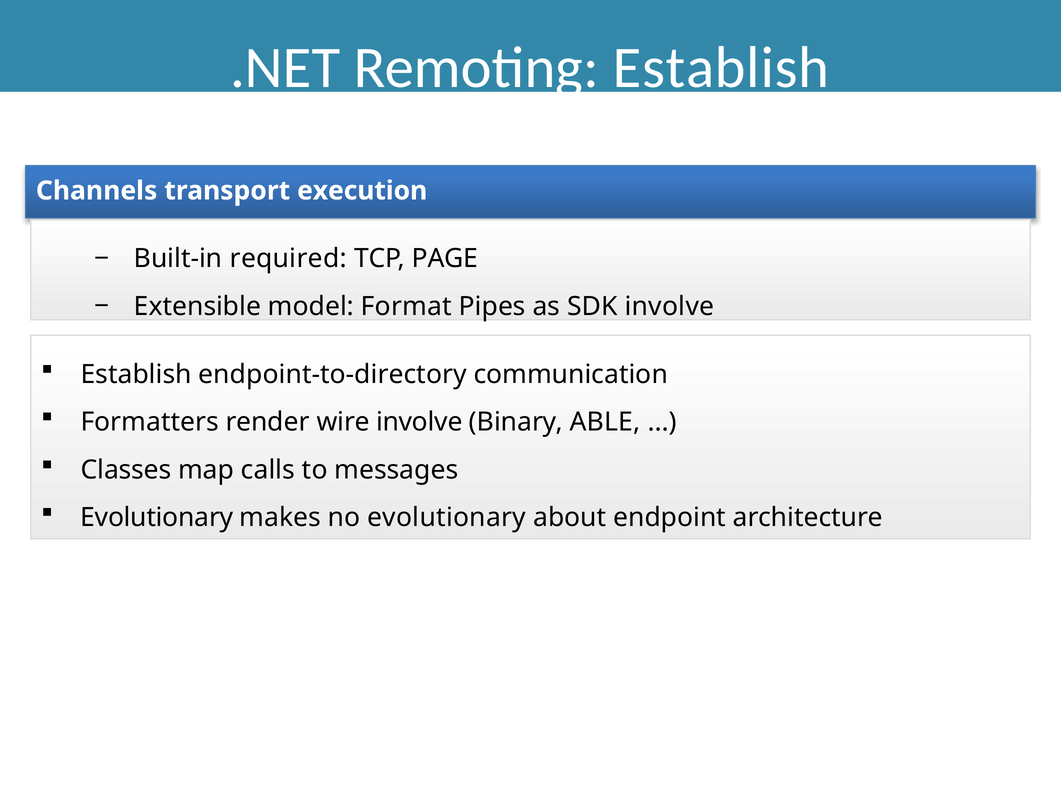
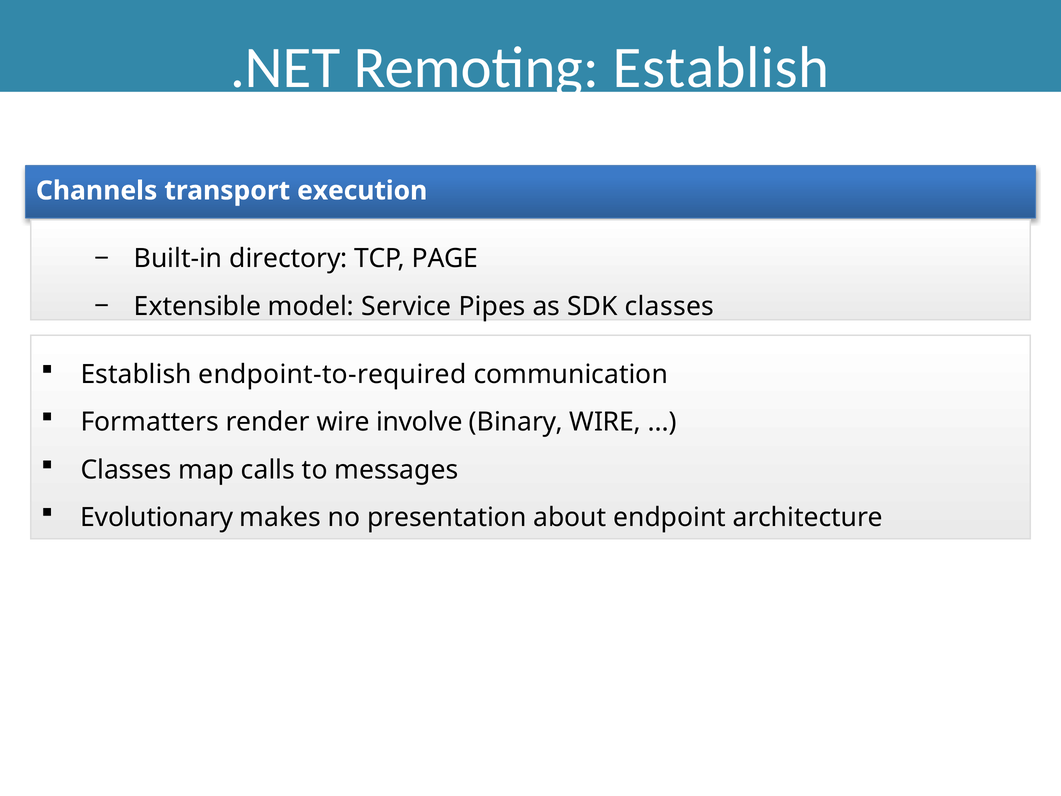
required: required -> directory (288, 259)
Format: Format -> Service (406, 306)
SDK involve: involve -> classes (669, 306)
endpoint-to-directory: endpoint-to-directory -> endpoint-to-required (332, 374)
Binary ABLE: ABLE -> WIRE (605, 422)
no evolutionary: evolutionary -> presentation (447, 517)
